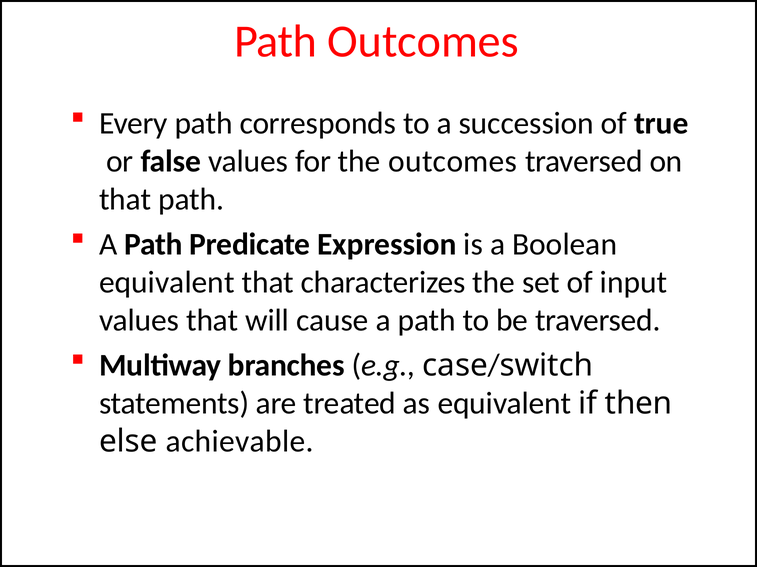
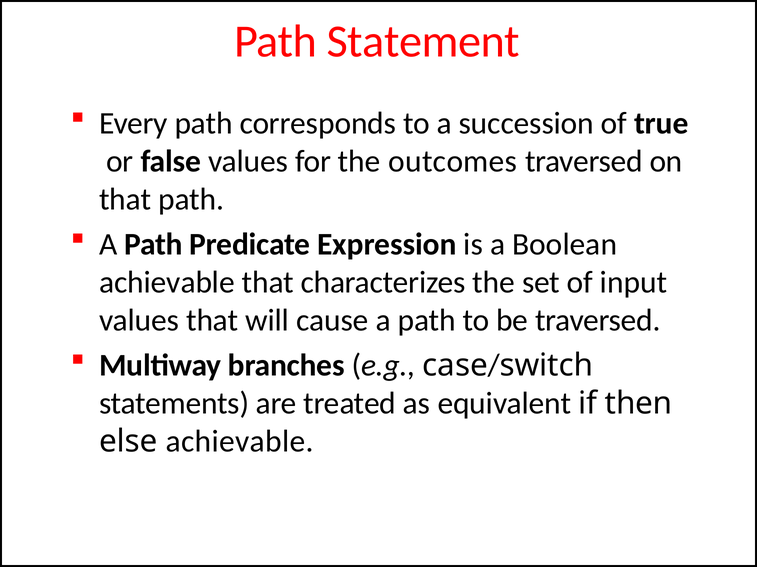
Path Outcomes: Outcomes -> Statement (423, 41)
equivalent: equivalent -> achievable (167, 283)
